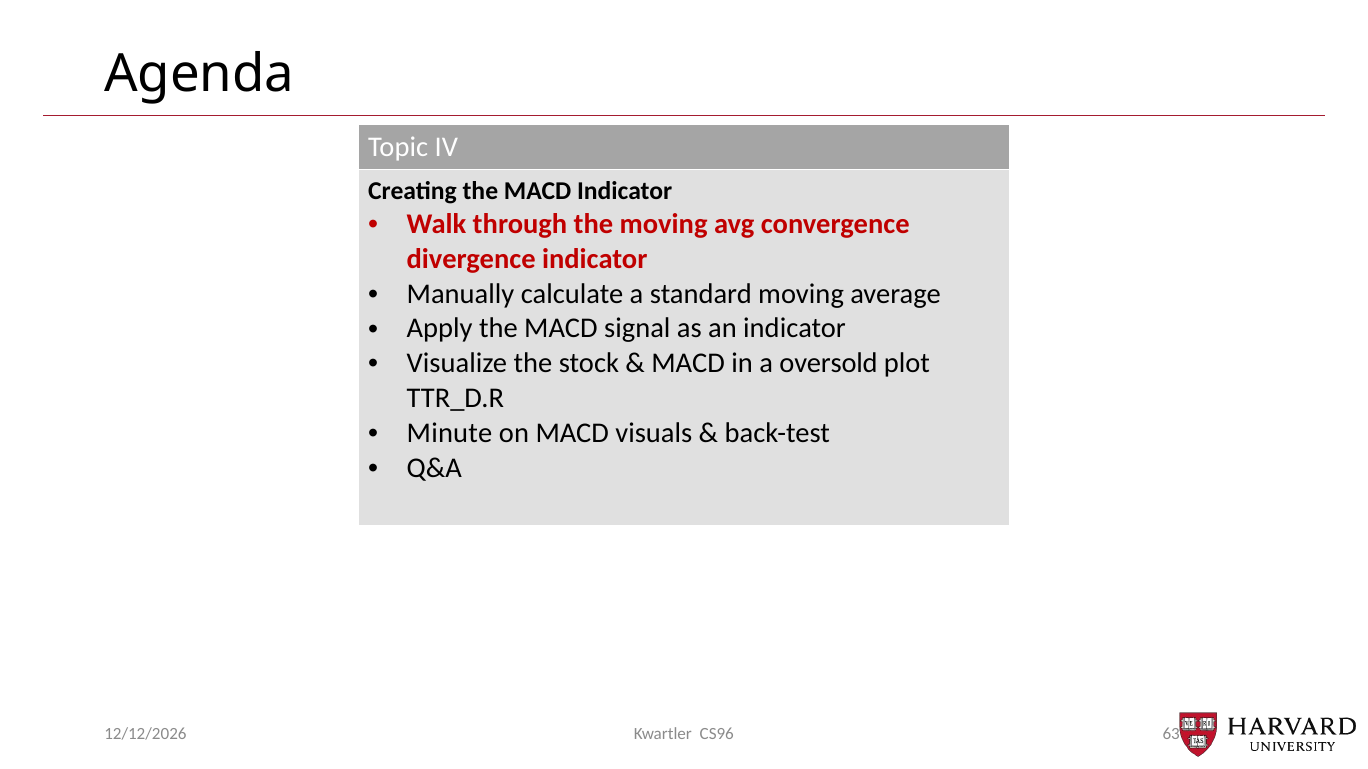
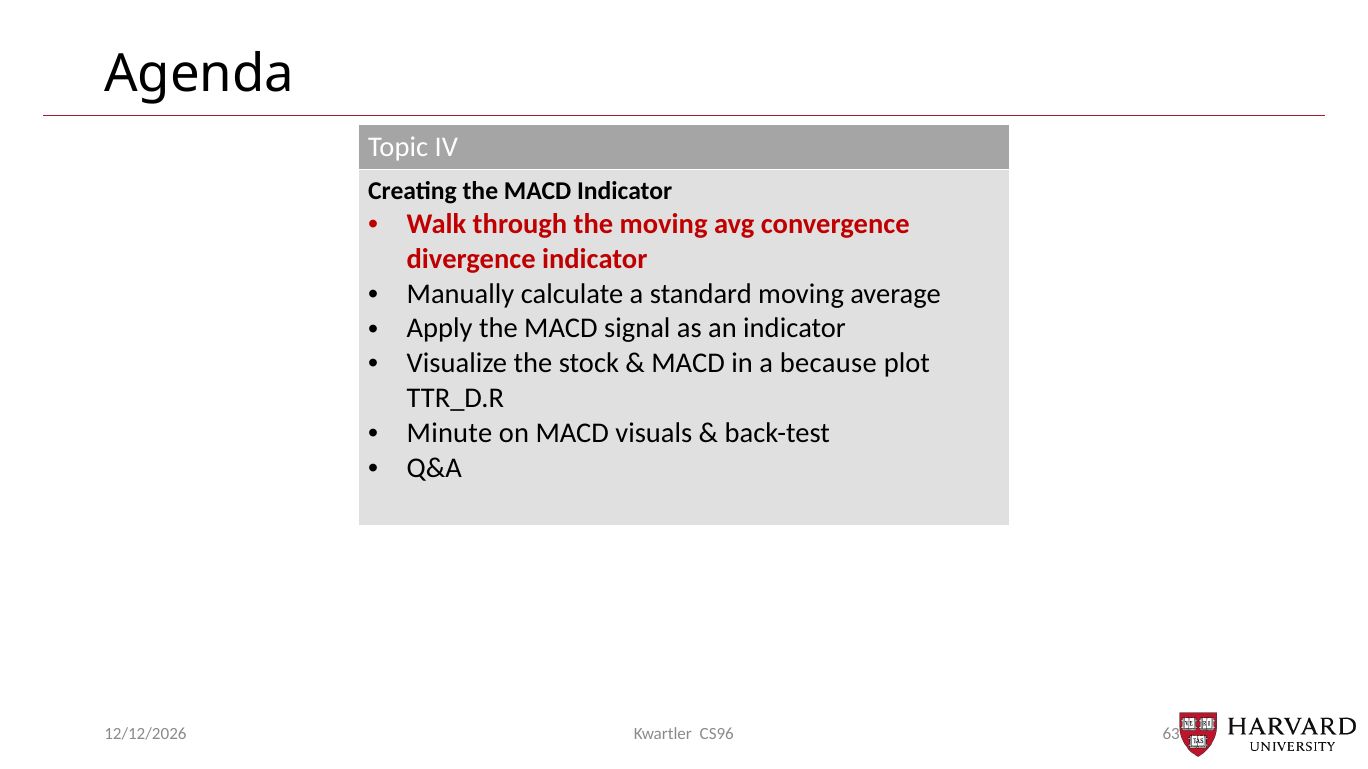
oversold: oversold -> because (828, 364)
